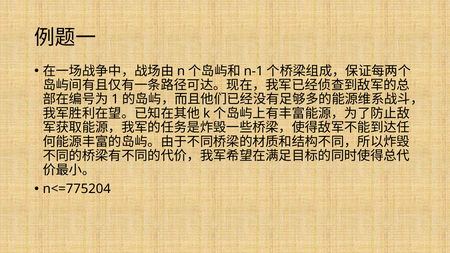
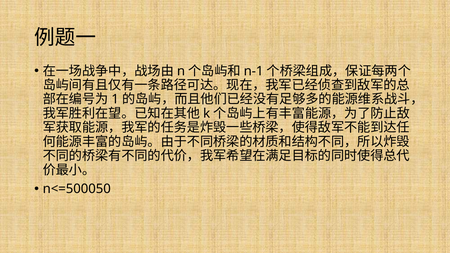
n<=775204: n<=775204 -> n<=500050 (77, 189)
